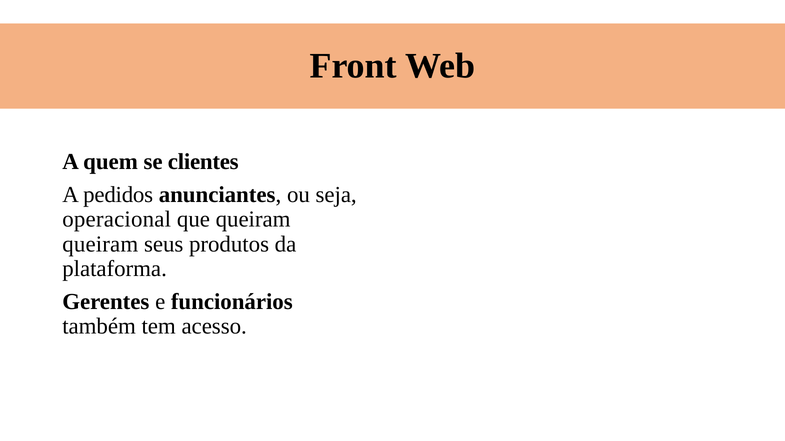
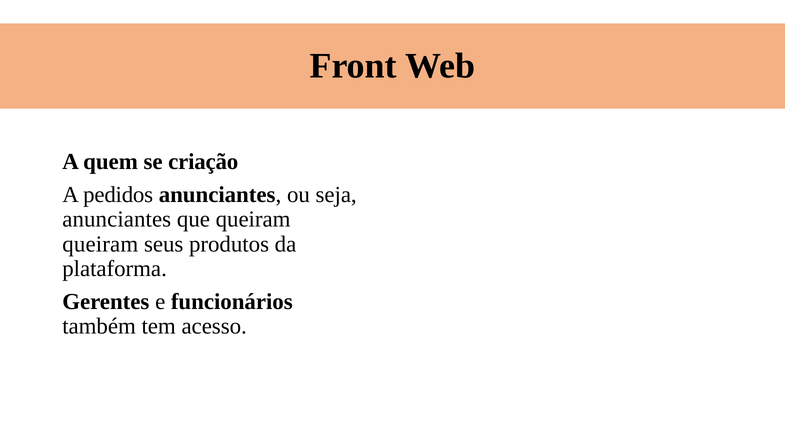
clientes: clientes -> criação (203, 162)
operacional: operacional -> anunciantes (117, 220)
